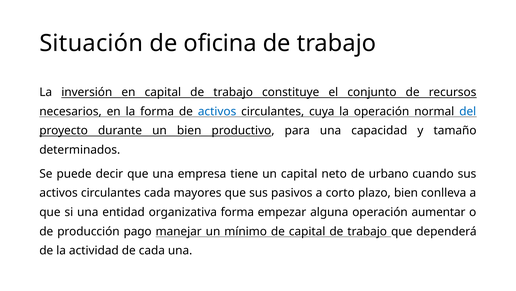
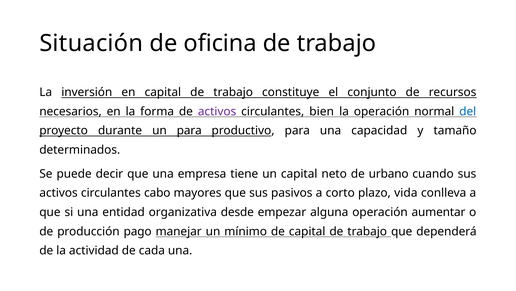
activos colour: blue -> purple (217, 111)
cuya: cuya -> bien (322, 111)
un bien: bien -> para (189, 130)
circulantes cada: cada -> cabo (157, 193)
plazo bien: bien -> vida (406, 193)
organizativa forma: forma -> desde (237, 212)
